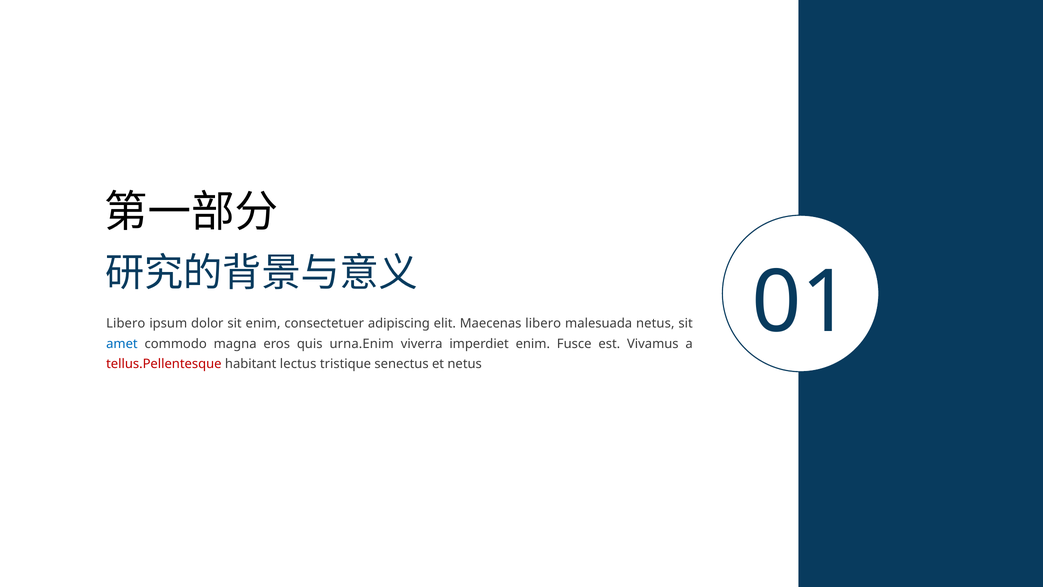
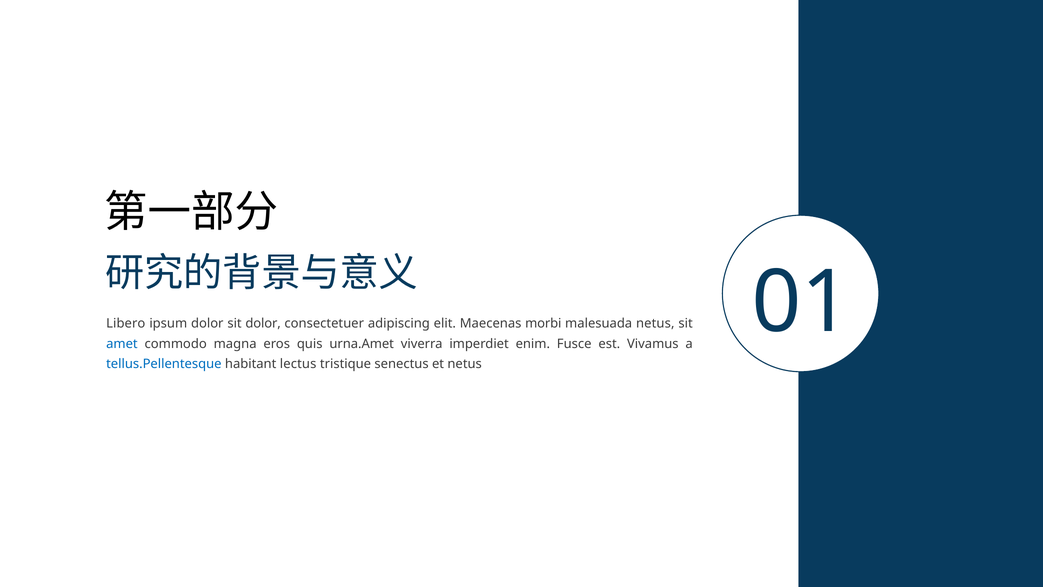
sit enim: enim -> dolor (263, 323)
Maecenas libero: libero -> morbi (543, 323)
urna.Enim: urna.Enim -> urna.Amet (362, 344)
tellus.Pellentesque colour: red -> blue (164, 364)
